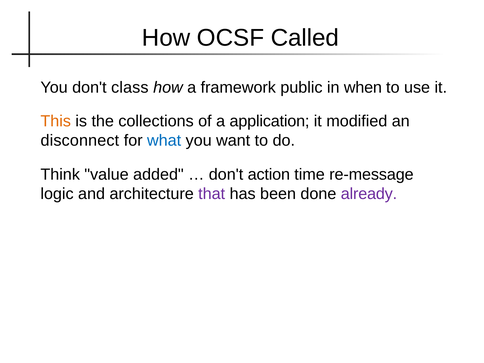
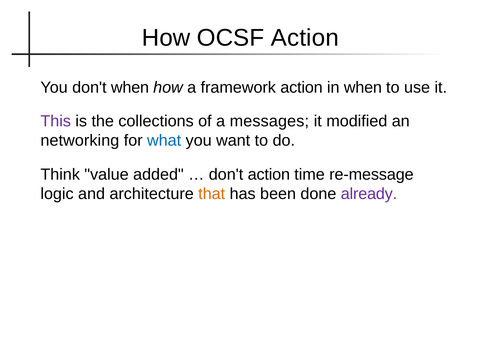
OCSF Called: Called -> Action (305, 38)
don't class: class -> when (130, 87)
framework public: public -> action (302, 87)
This colour: orange -> purple (56, 121)
application: application -> messages (269, 121)
disconnect: disconnect -> networking (80, 141)
that colour: purple -> orange (212, 194)
